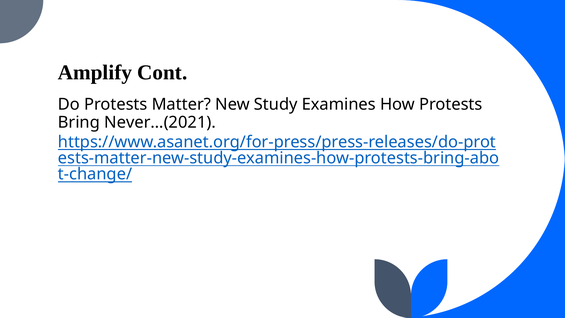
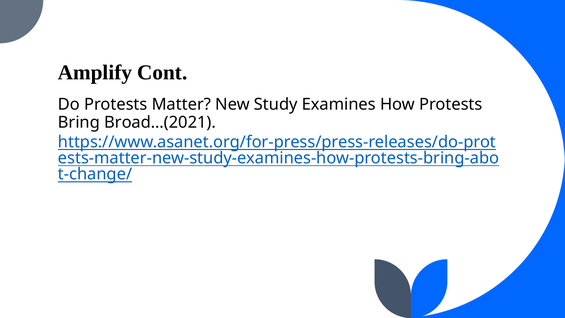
Never…(2021: Never…(2021 -> Broad…(2021 (160, 122)
